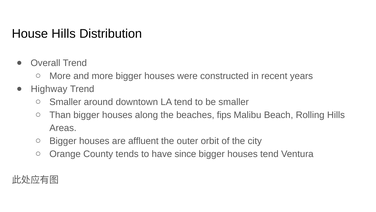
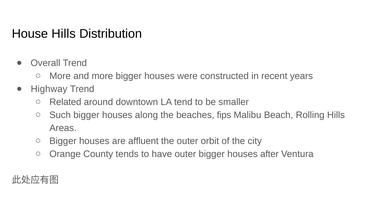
Smaller: Smaller -> Related (65, 102)
Than: Than -> Such (60, 115)
have since: since -> outer (185, 154)
houses tend: tend -> after (269, 154)
